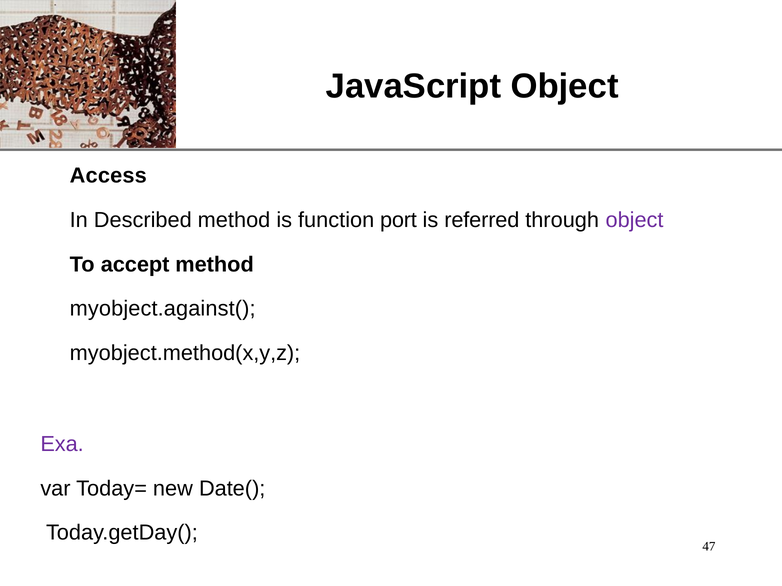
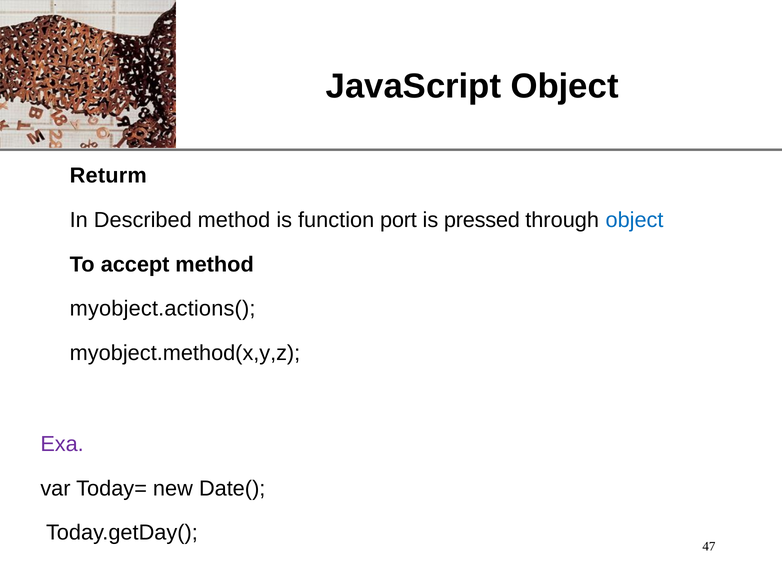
Access: Access -> Returm (108, 176)
referred: referred -> pressed (482, 220)
object colour: purple -> blue (635, 220)
myobject.against(: myobject.against( -> myobject.actions( (163, 309)
